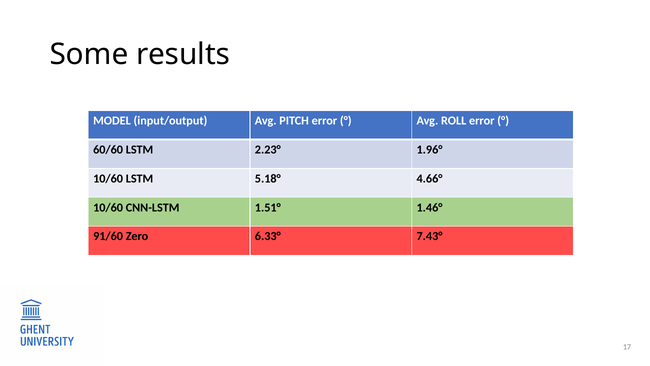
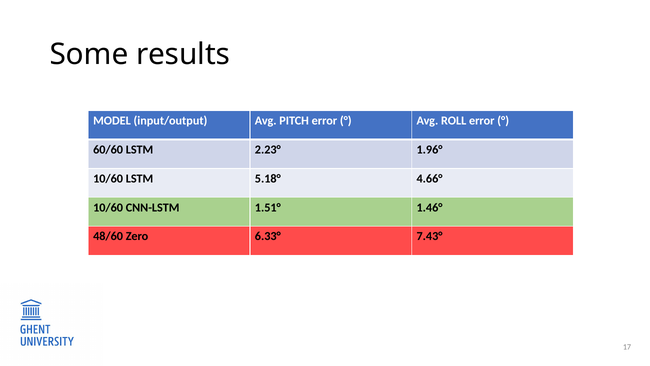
91/60: 91/60 -> 48/60 (108, 236)
